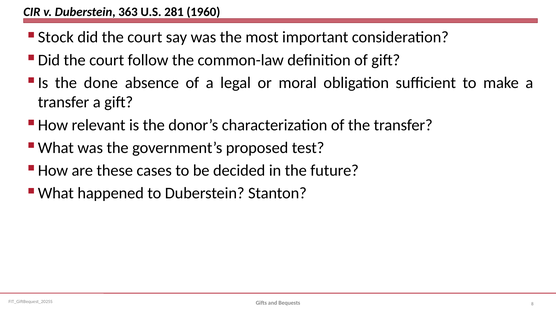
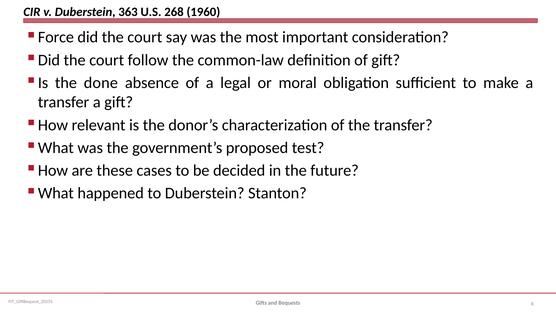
281: 281 -> 268 (174, 12)
Stock: Stock -> Force (56, 37)
